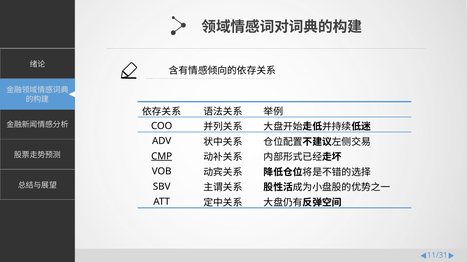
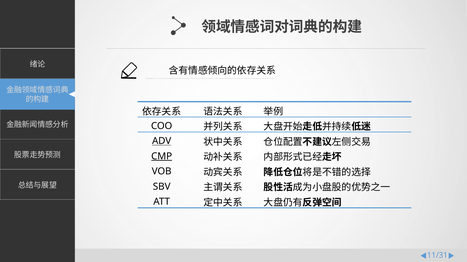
ADV underline: none -> present (162, 141)
